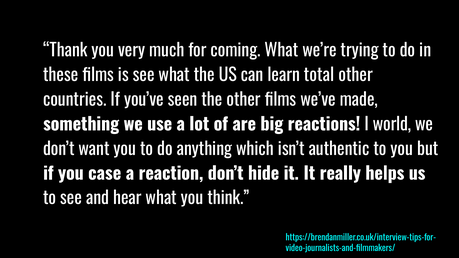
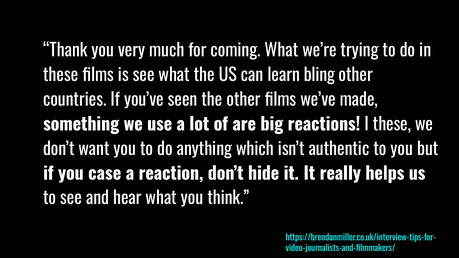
total: total -> bling (319, 75)
I world: world -> these (392, 125)
